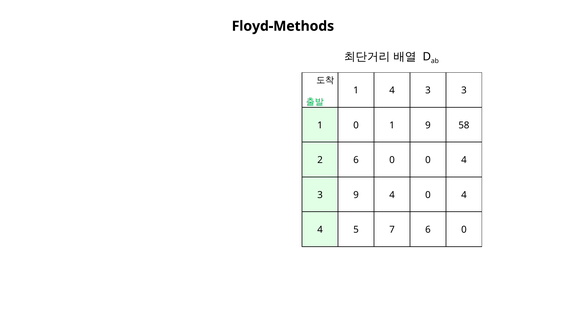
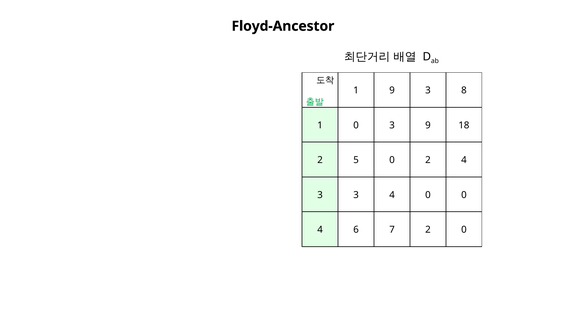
Floyd-Methods: Floyd-Methods -> Floyd-Ancestor (283, 26)
1 4: 4 -> 9 (392, 90)
3 3: 3 -> 8 (464, 90)
0 1: 1 -> 3 (392, 125)
58: 58 -> 18 (464, 125)
2 6: 6 -> 5 (356, 160)
0 0: 0 -> 2 (428, 160)
3 9: 9 -> 3 (356, 195)
4 0 4: 4 -> 0 (464, 195)
5: 5 -> 6 (356, 229)
7 6: 6 -> 2 (428, 229)
